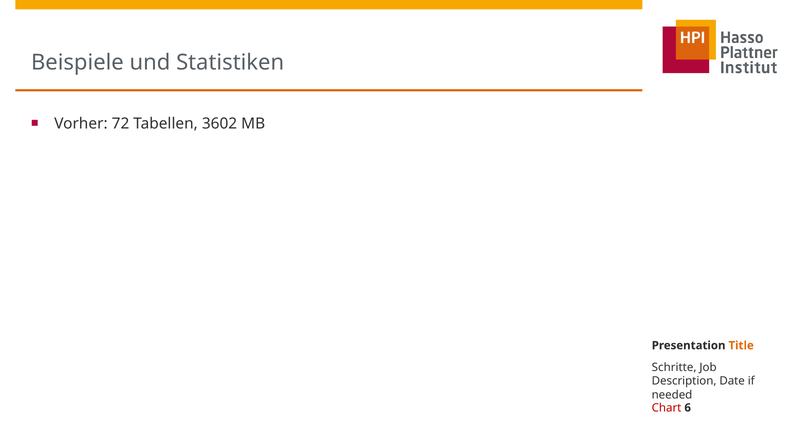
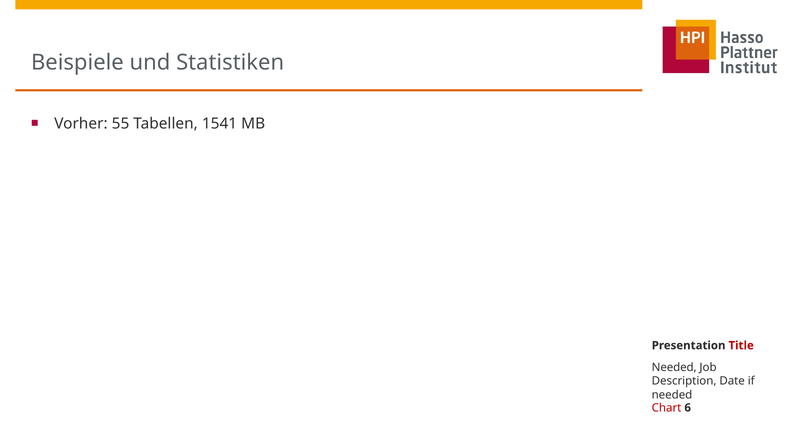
72: 72 -> 55 (121, 124)
3602: 3602 -> 1541 (220, 124)
Title colour: orange -> red (741, 346)
Schritte: Schritte -> Needed (674, 368)
